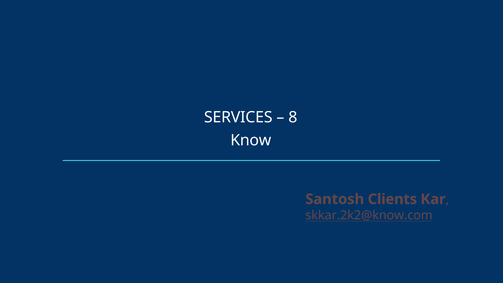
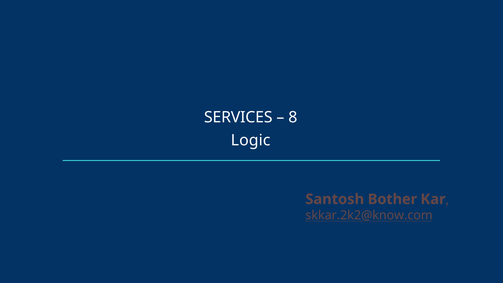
Know: Know -> Logic (251, 140)
Clients: Clients -> Bother (392, 199)
